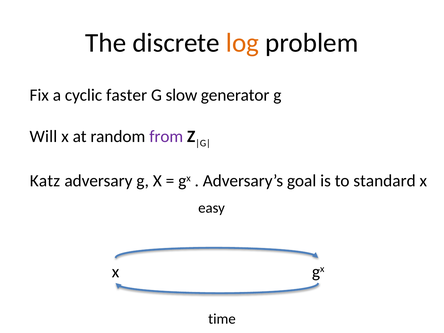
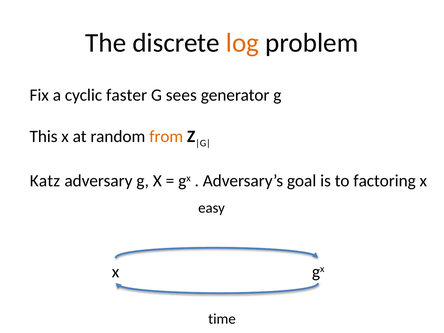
slow: slow -> sees (181, 95)
Will: Will -> This (44, 137)
from colour: purple -> orange (166, 137)
standard: standard -> factoring (385, 181)
